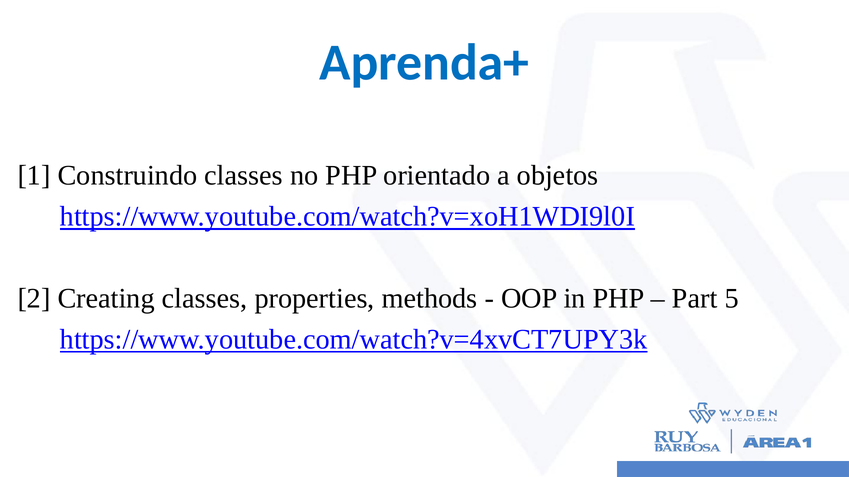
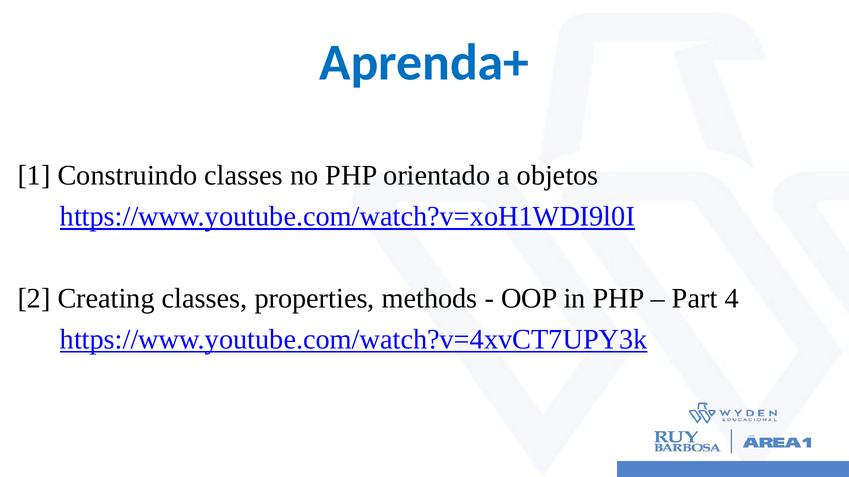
5: 5 -> 4 (732, 299)
